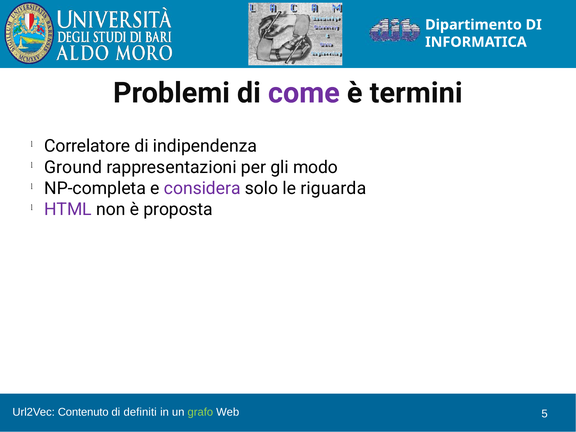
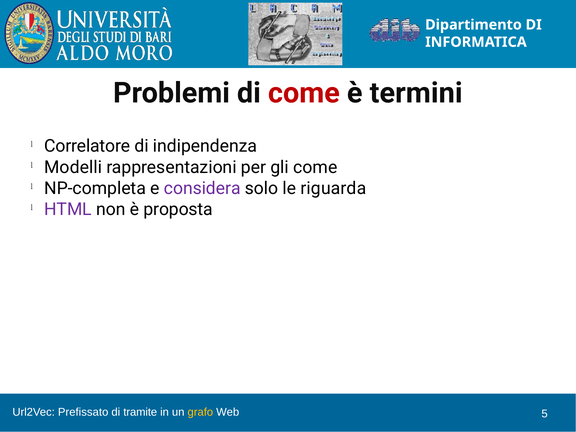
come colour: purple -> red (304, 93)
Ground: Ground -> Modelli (73, 167)
gli modo: modo -> come (315, 167)
Contenuto: Contenuto -> Prefissato (83, 412)
definiti: definiti -> tramite (140, 412)
grafo colour: light green -> yellow (200, 412)
